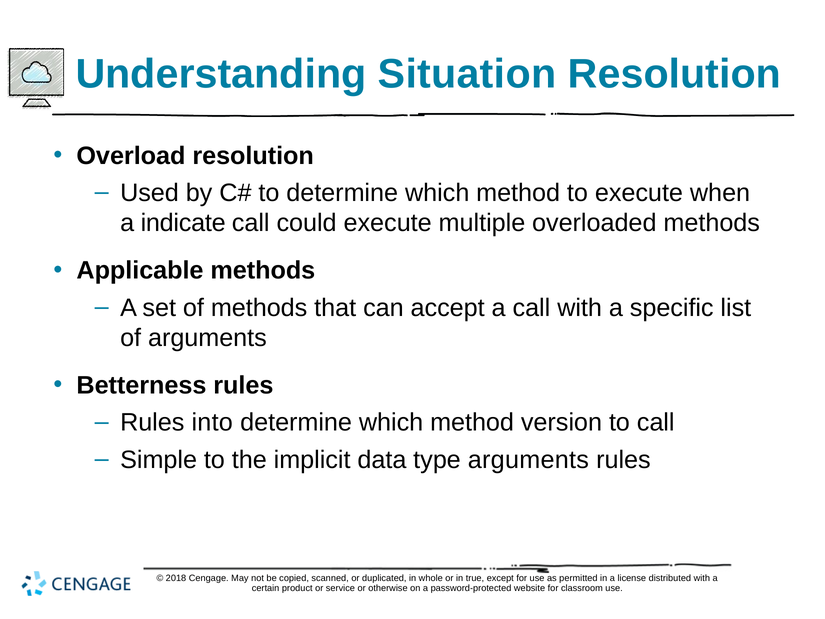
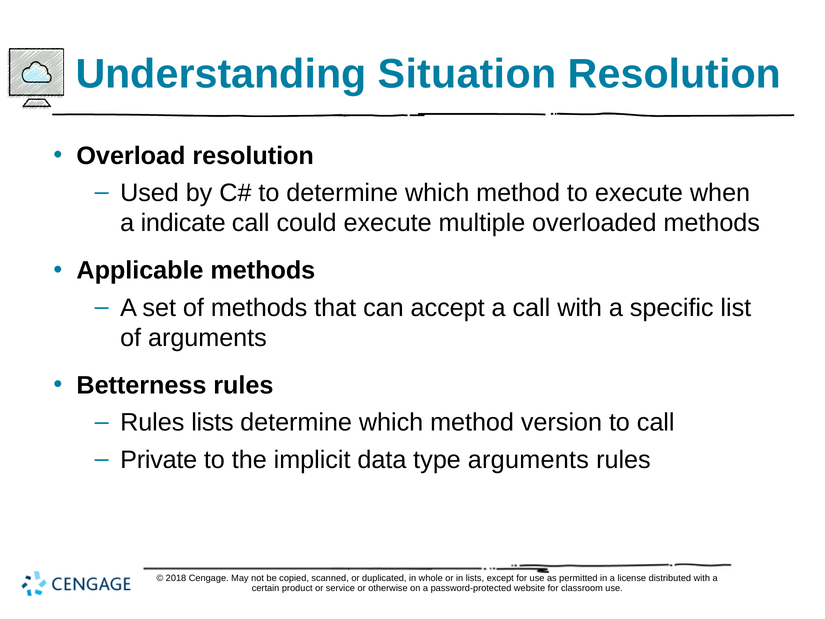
Rules into: into -> lists (212, 422)
Simple: Simple -> Private (159, 460)
in true: true -> lists (475, 578)
